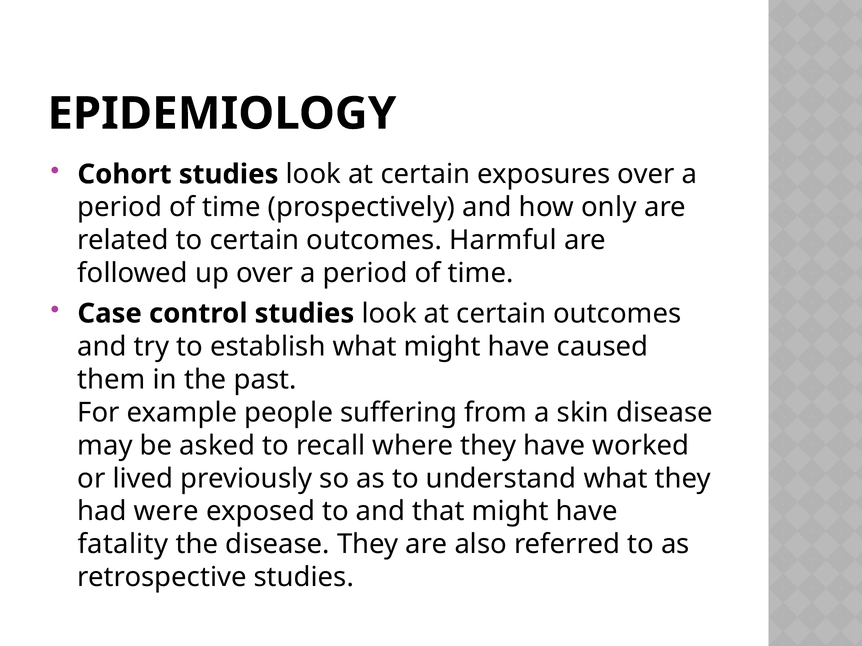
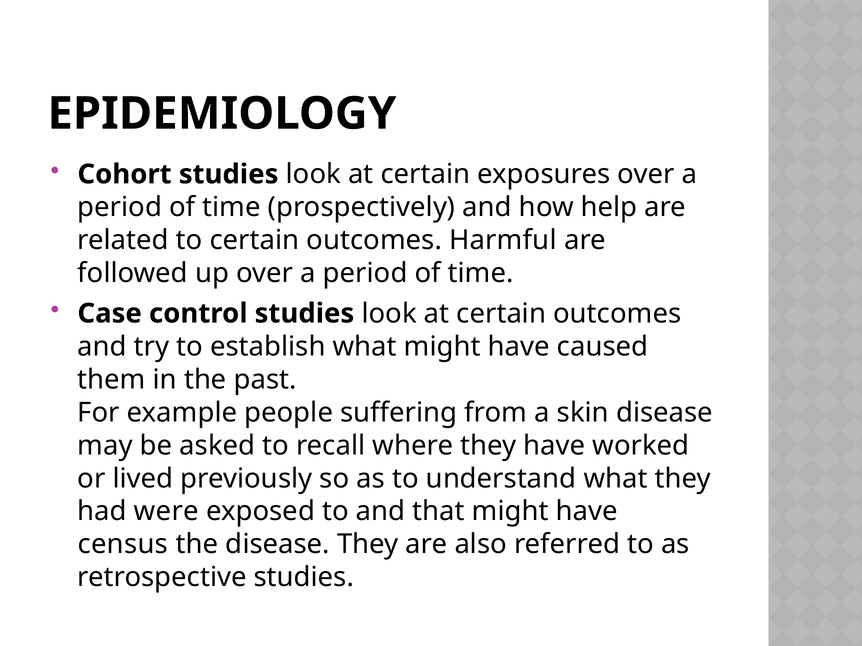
only: only -> help (609, 207)
fatality: fatality -> census (123, 545)
